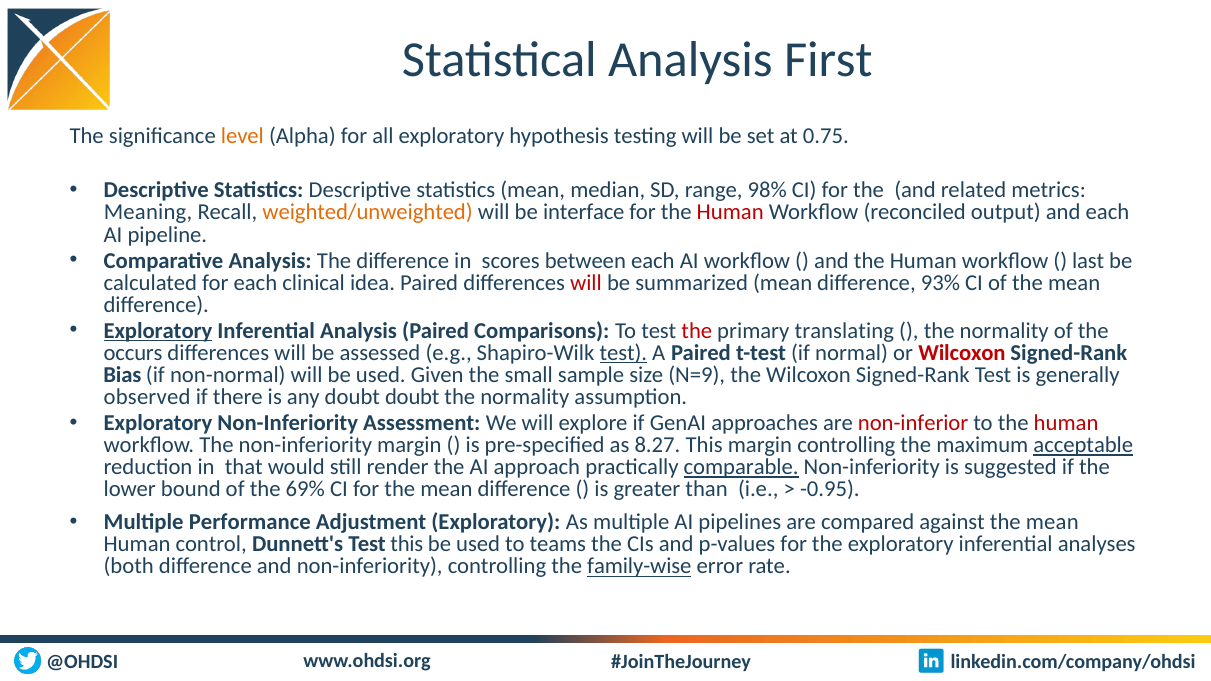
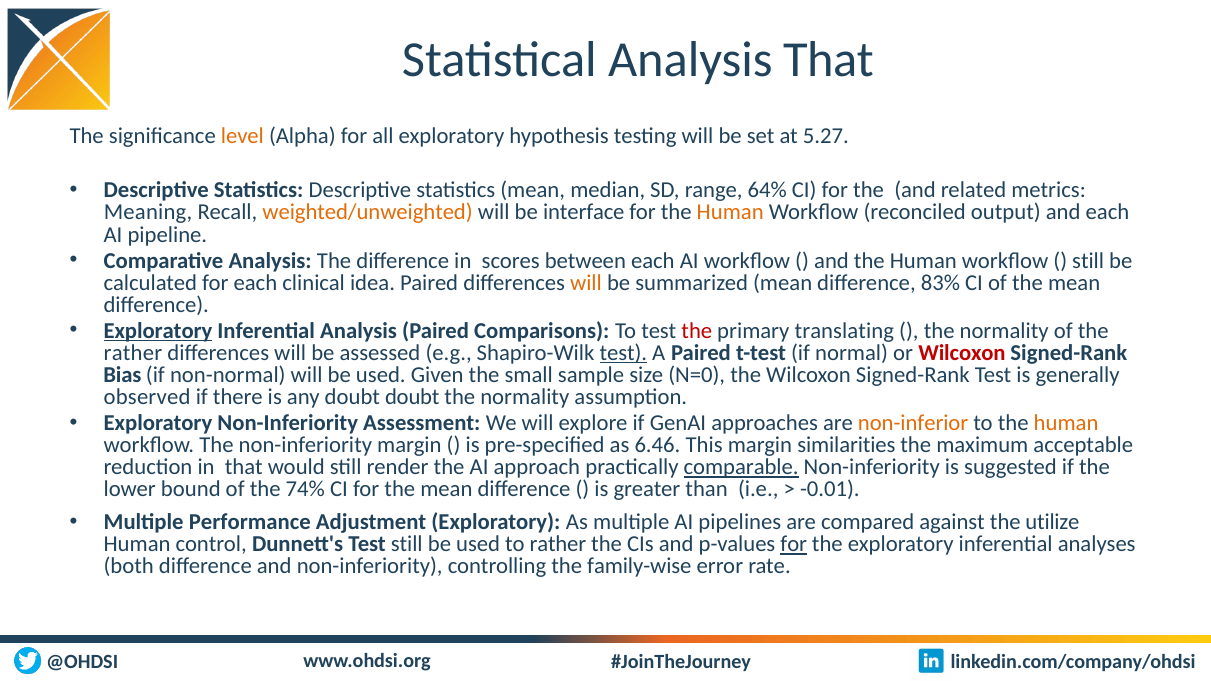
Analysis First: First -> That (828, 60)
0.75: 0.75 -> 5.27 (826, 136)
98%: 98% -> 64% (767, 190)
Human colour: red -> orange (730, 213)
last: last -> still (1088, 261)
will colour: red -> orange (586, 283)
93%: 93% -> 83% (940, 283)
occurs: occurs -> rather (133, 353)
N=9: N=9 -> N=0 (697, 375)
non-inferior colour: red -> orange (913, 423)
human colour: red -> orange (1066, 423)
8.27: 8.27 -> 6.46 (657, 445)
margin controlling: controlling -> similarities (846, 445)
acceptable underline: present -> none (1083, 445)
69%: 69% -> 74% (305, 490)
-0.95: -0.95 -> -0.01 (830, 490)
against the mean: mean -> utilize (1052, 522)
Test this: this -> still (407, 545)
to teams: teams -> rather (558, 545)
for underline: none -> present (794, 545)
family-wise underline: present -> none (639, 567)
